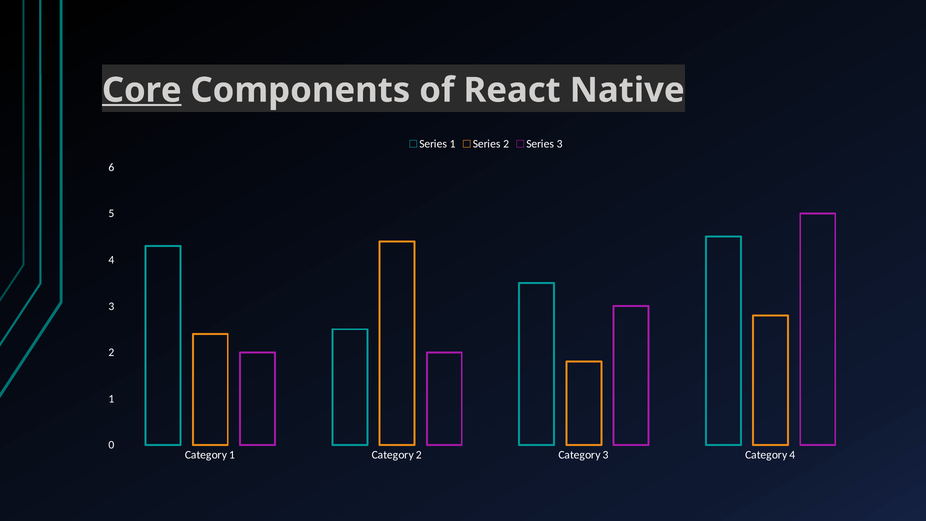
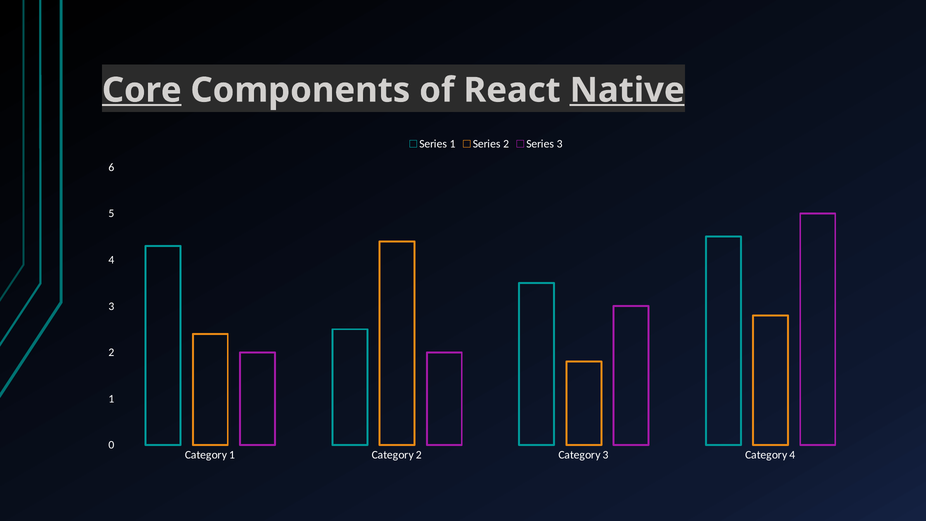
Native underline: none -> present (627, 90)
